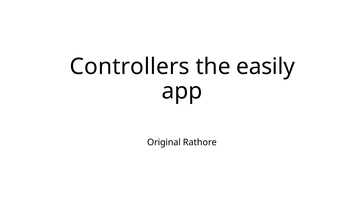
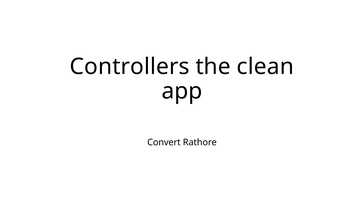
easily: easily -> clean (265, 66)
Original: Original -> Convert (164, 142)
